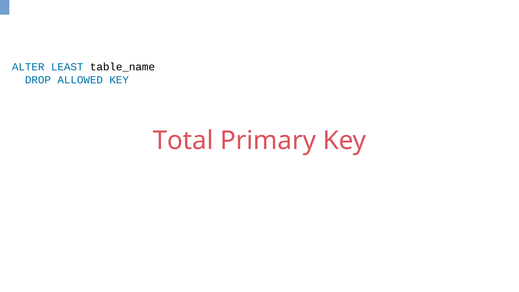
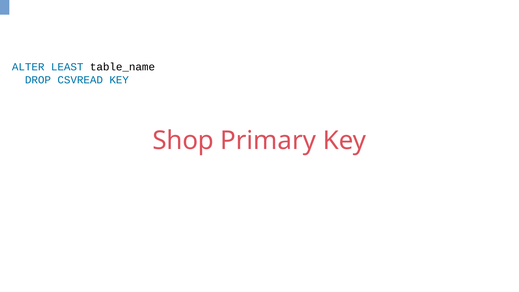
ALLOWED: ALLOWED -> CSVREAD (80, 80)
Total: Total -> Shop (183, 141)
